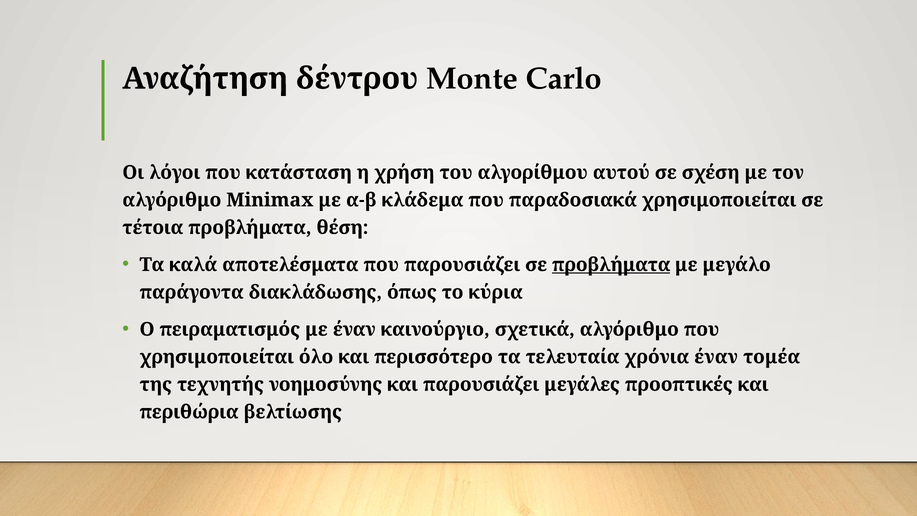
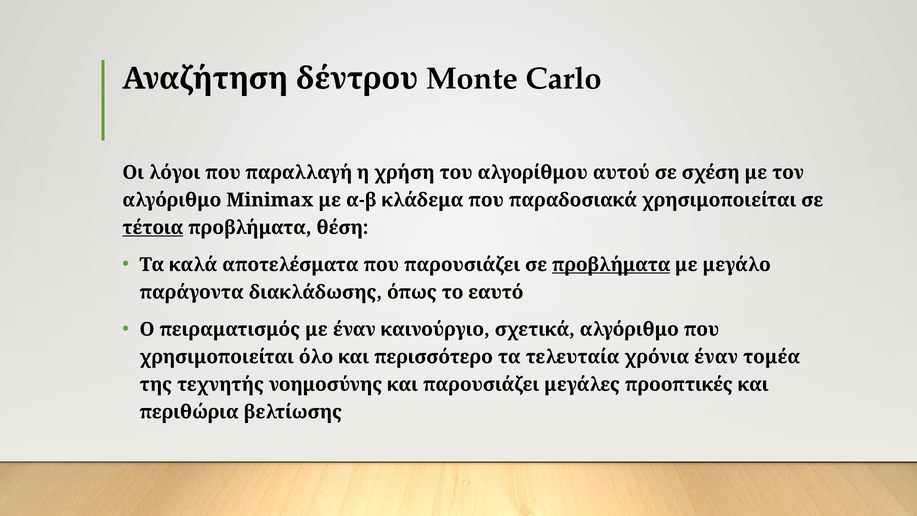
κατάσταση: κατάσταση -> παραλλαγή (299, 172)
τέτοια underline: none -> present (153, 228)
κύρια: κύρια -> εαυτό (496, 292)
